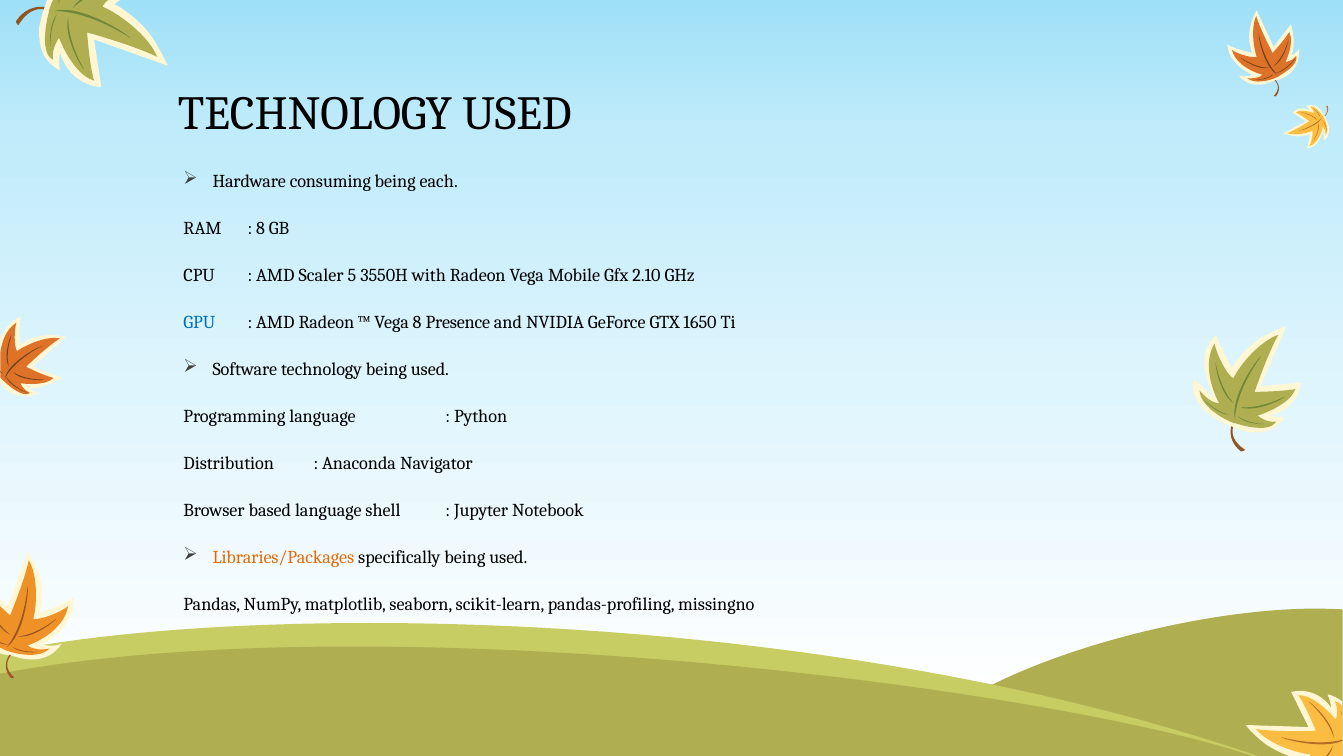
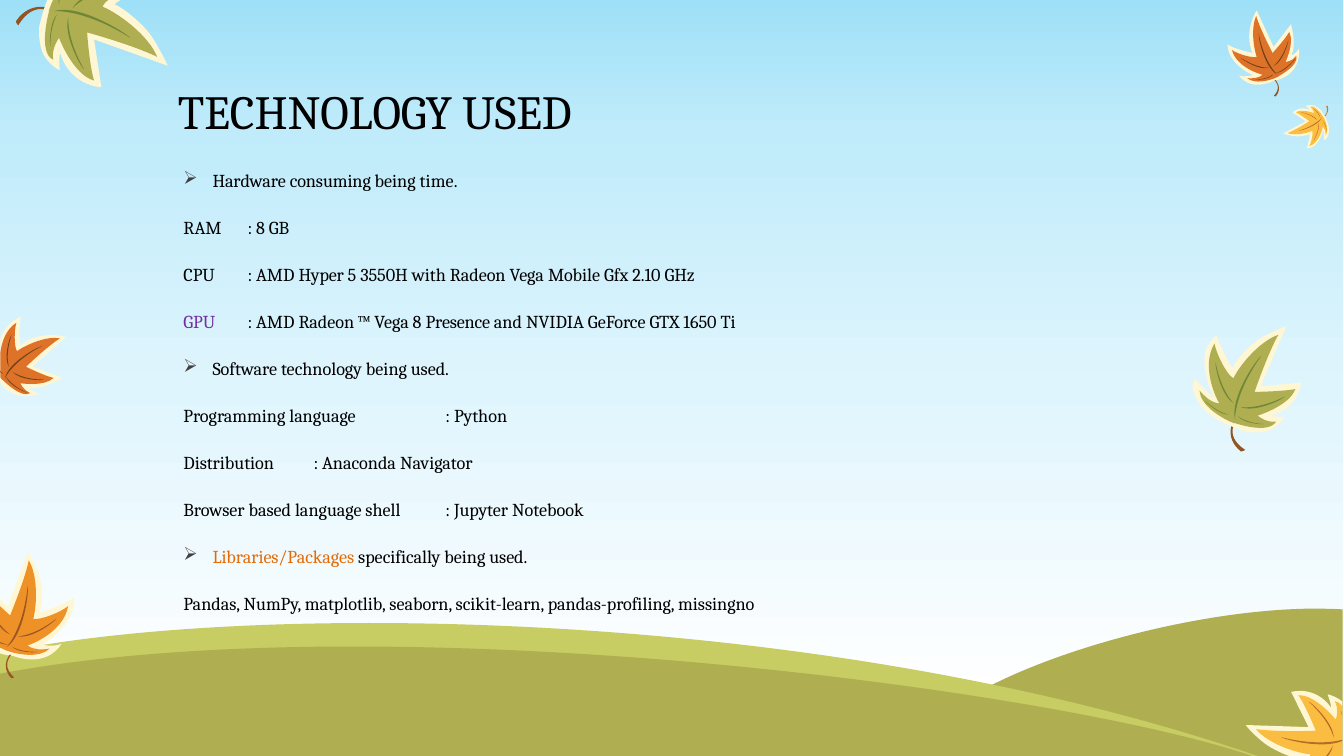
each: each -> time (439, 181)
Scaler: Scaler -> Hyper (321, 275)
GPU colour: blue -> purple (199, 322)
